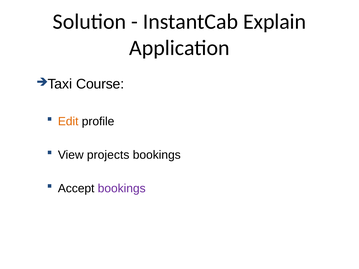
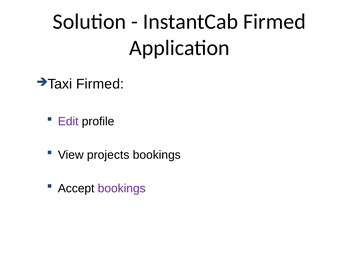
InstantCab Explain: Explain -> Firmed (274, 22)
Course: Course -> Firmed (100, 84)
Edit colour: orange -> purple (68, 122)
